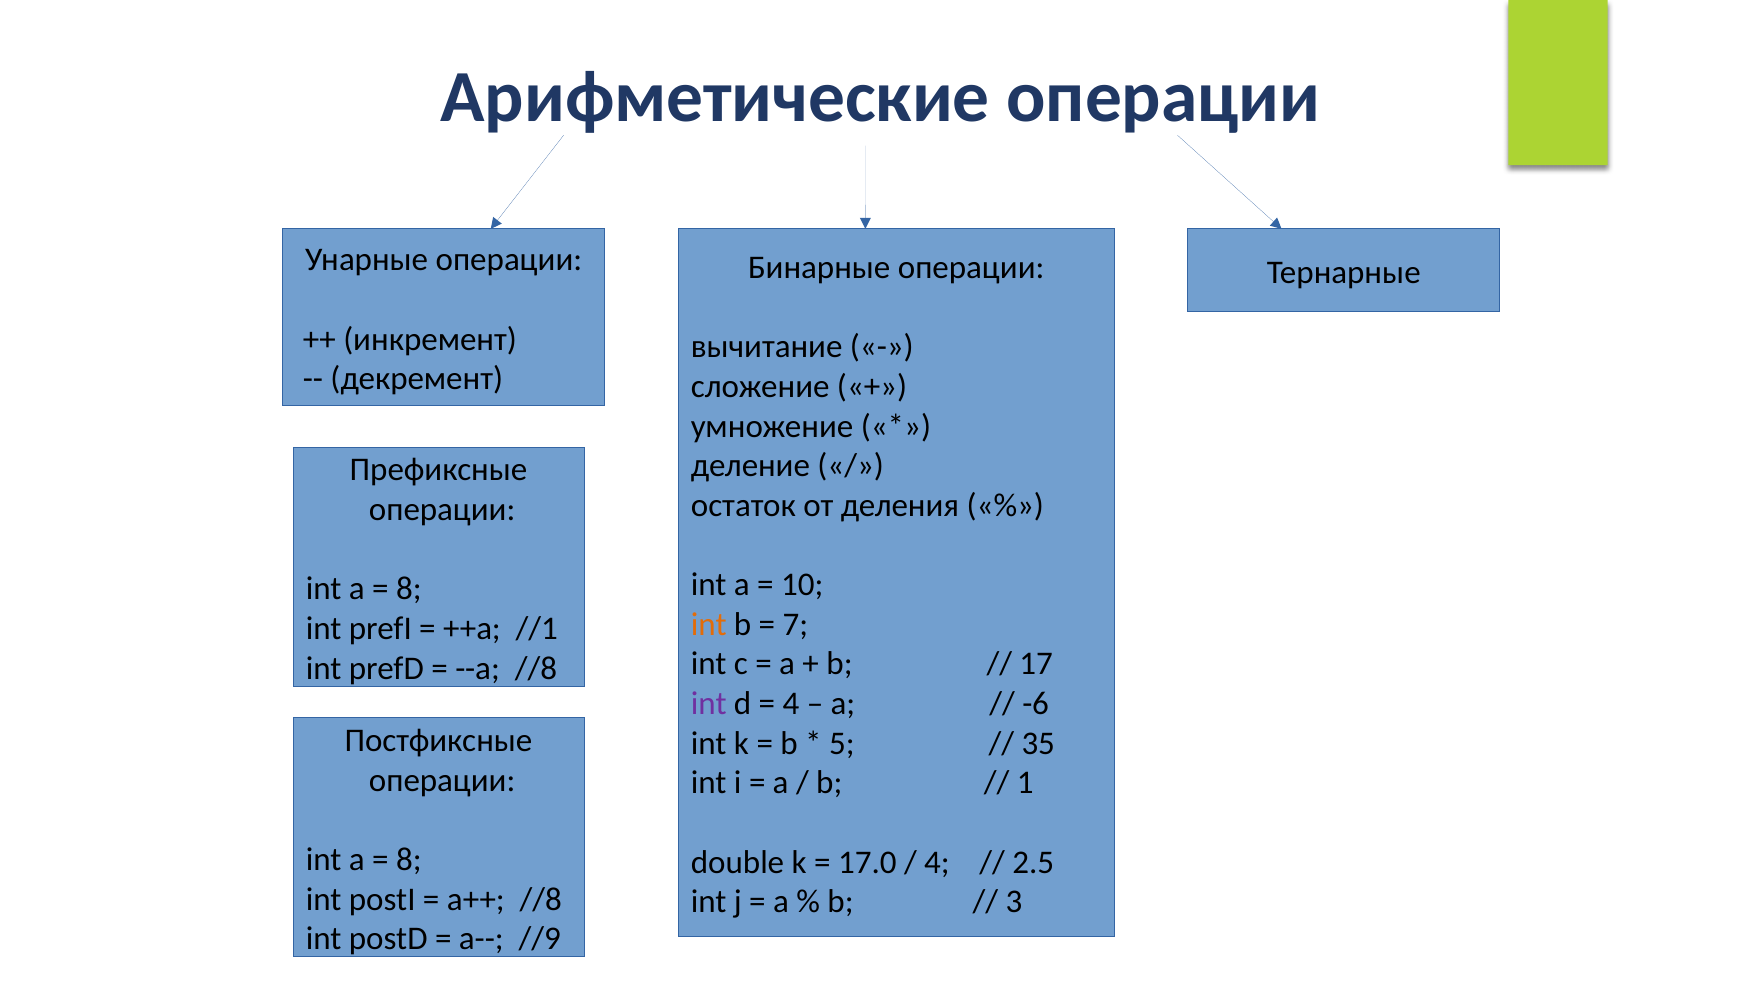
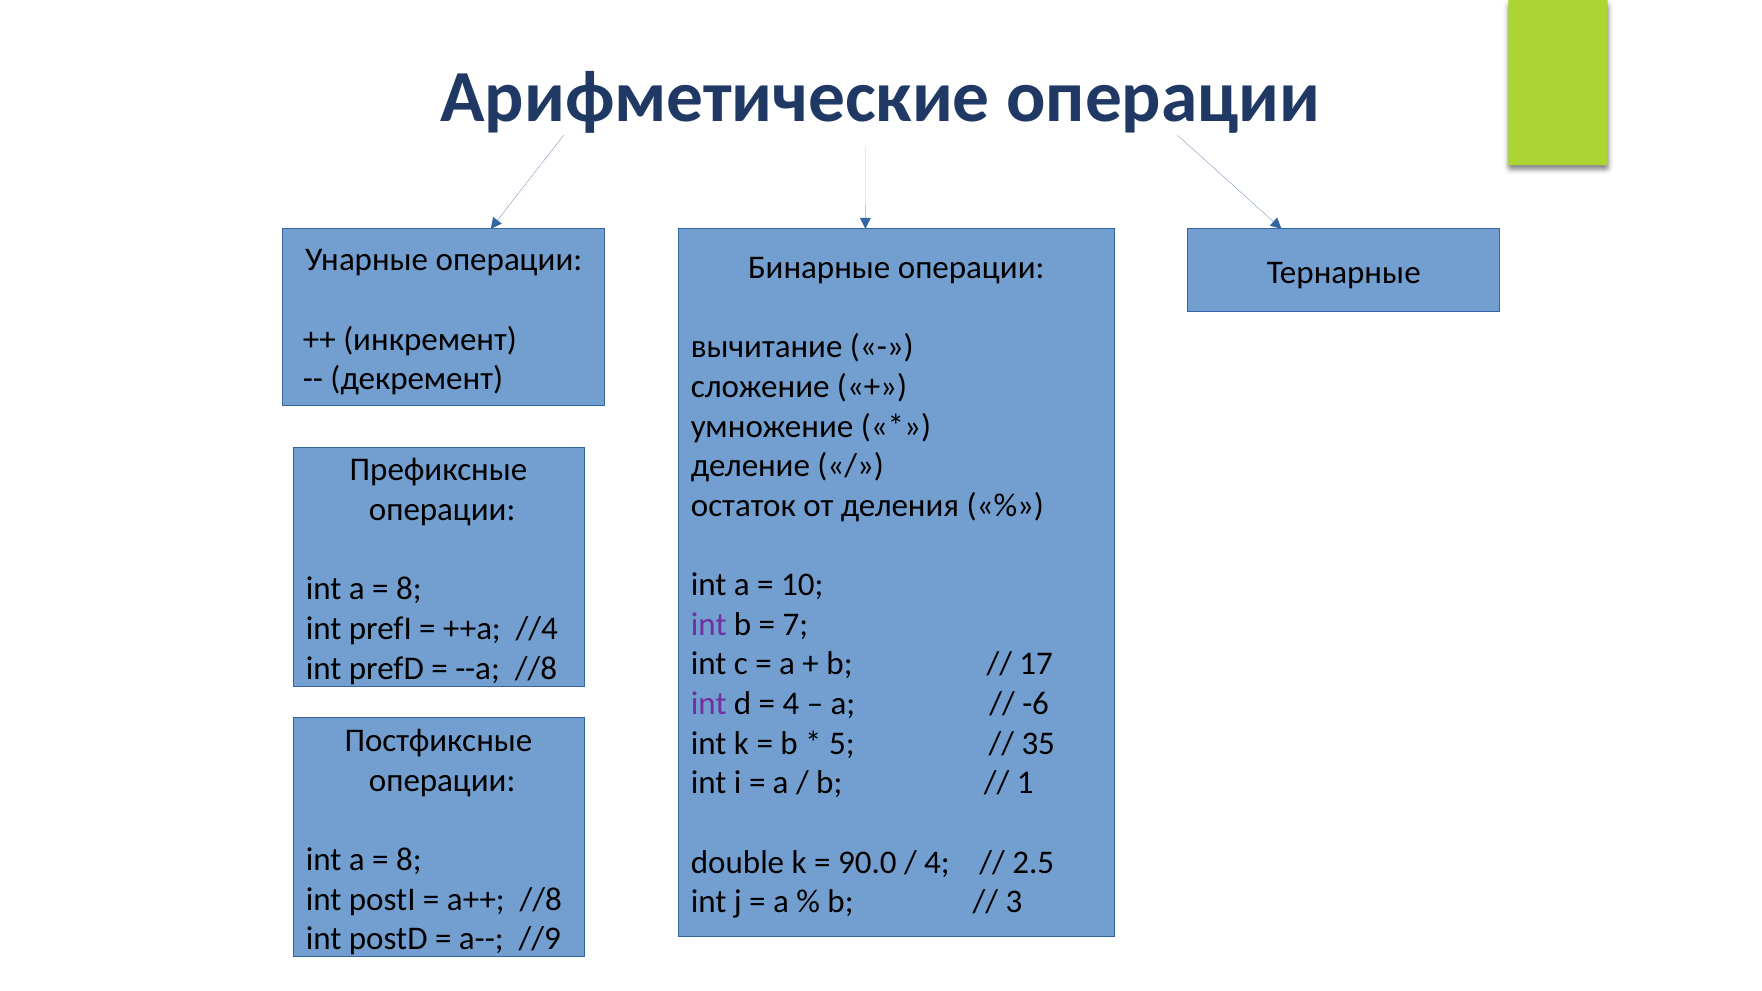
int colour: orange -> purple (709, 625)
//1: //1 -> //4 (537, 629)
17.0: 17.0 -> 90.0 (867, 862)
